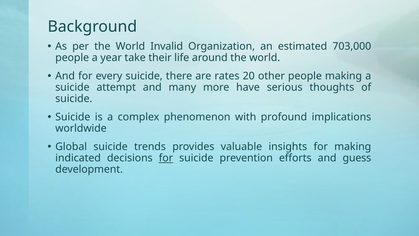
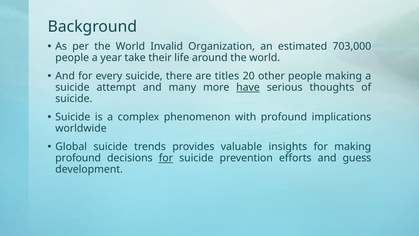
rates: rates -> titles (227, 76)
have underline: none -> present (248, 87)
indicated: indicated -> profound (78, 158)
